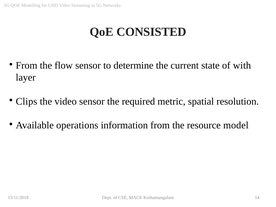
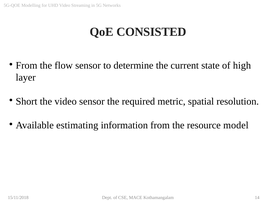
with: with -> high (242, 66)
Clips: Clips -> Short (27, 101)
operations: operations -> estimating (77, 125)
